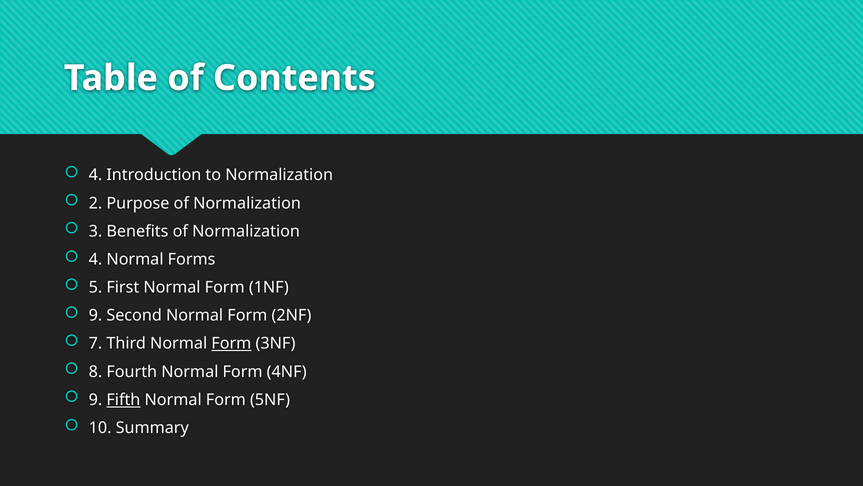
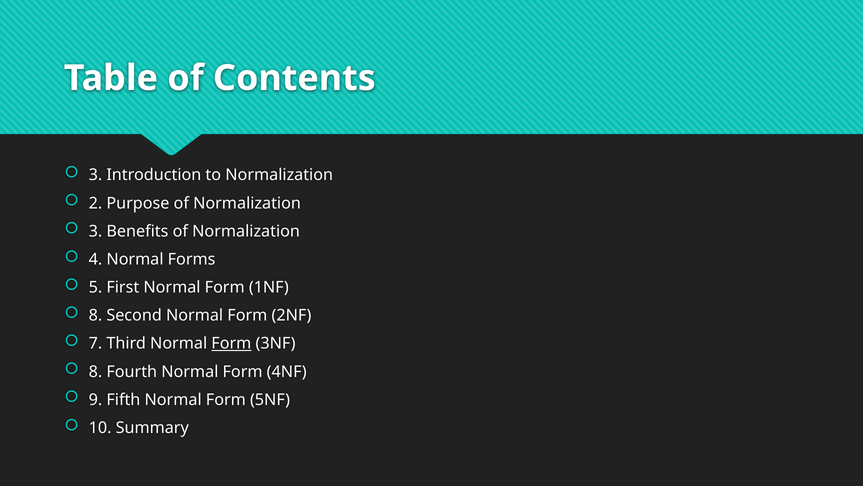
4: 4 -> 3 (95, 175)
9: 9 -> 8 (95, 315)
Fifth underline: present -> none (123, 399)
